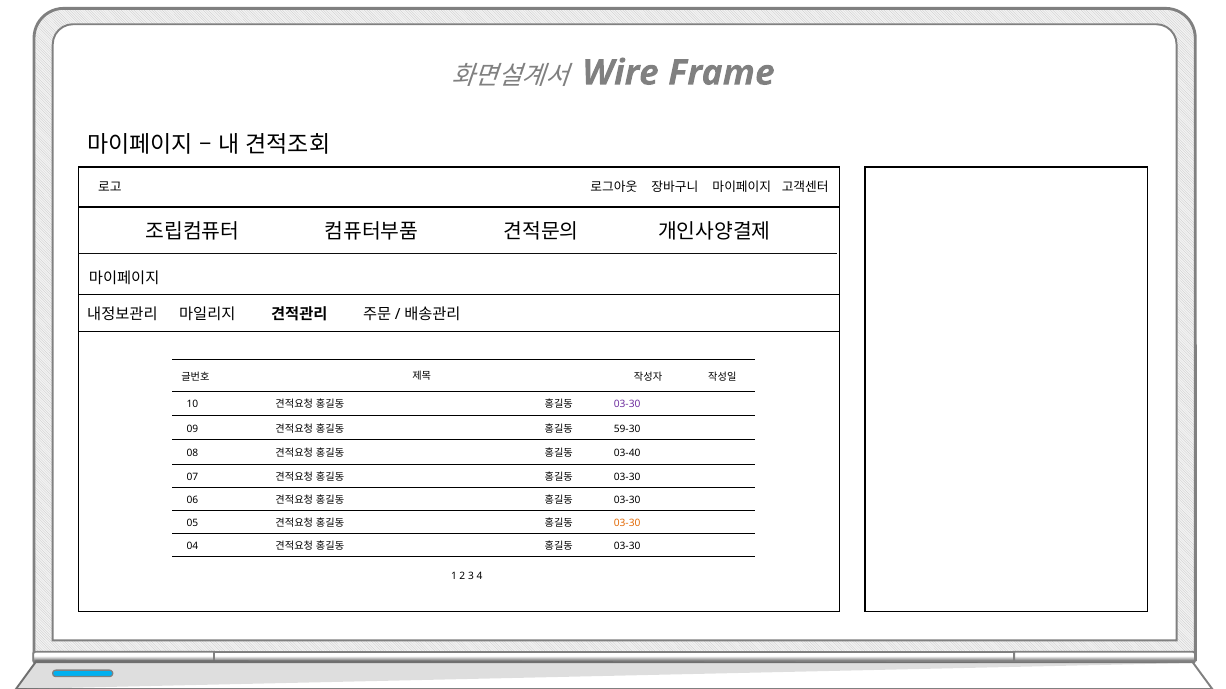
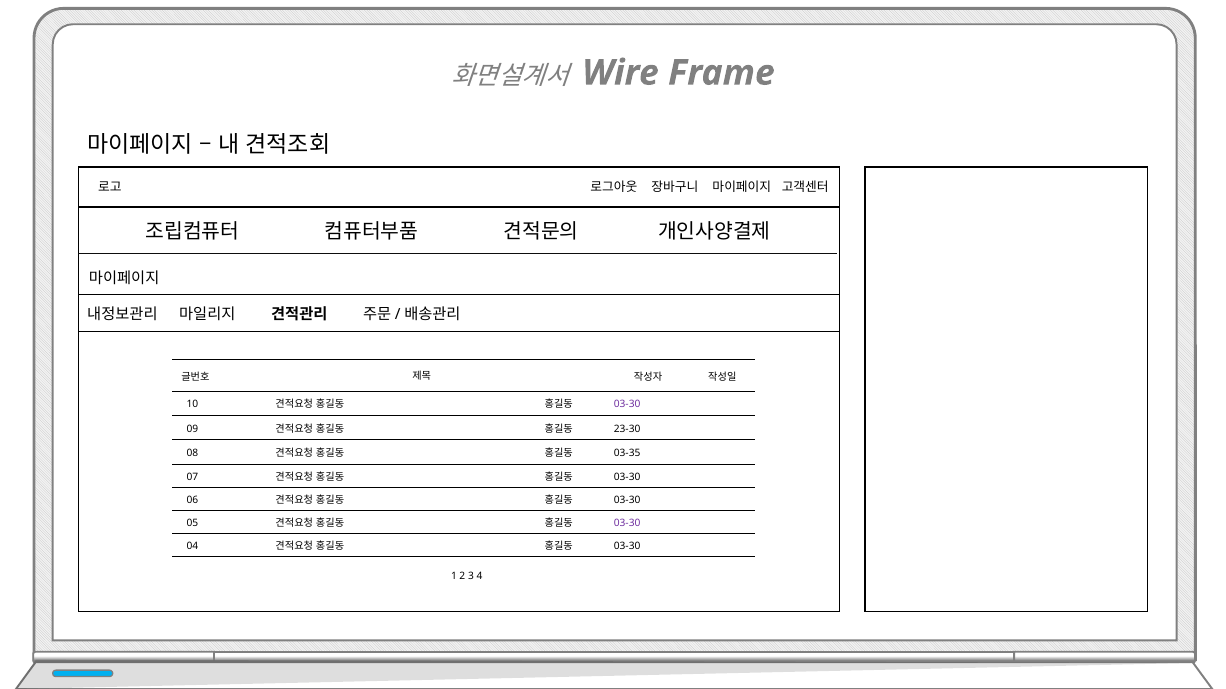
59-30: 59-30 -> 23-30 (627, 429)
03-40: 03-40 -> 03-35 (627, 453)
03-30 colour: orange -> purple (627, 523)
